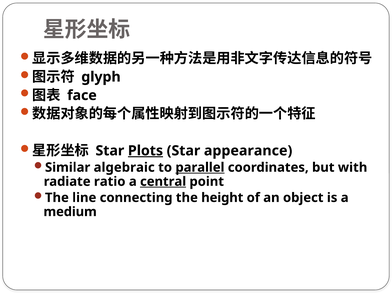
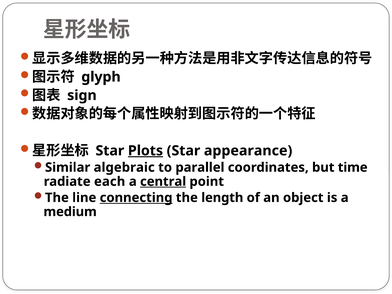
face: face -> sign (82, 95)
parallel underline: present -> none (200, 167)
with: with -> time (353, 167)
ratio: ratio -> each (110, 182)
connecting underline: none -> present (136, 198)
height: height -> length (222, 198)
